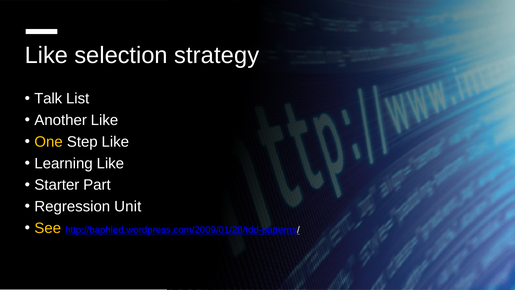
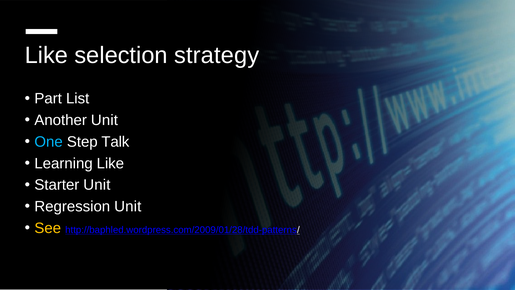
Talk: Talk -> Part (48, 99)
Another Like: Like -> Unit (104, 120)
One colour: yellow -> light blue (49, 142)
Step Like: Like -> Talk (115, 142)
Starter Part: Part -> Unit (97, 185)
